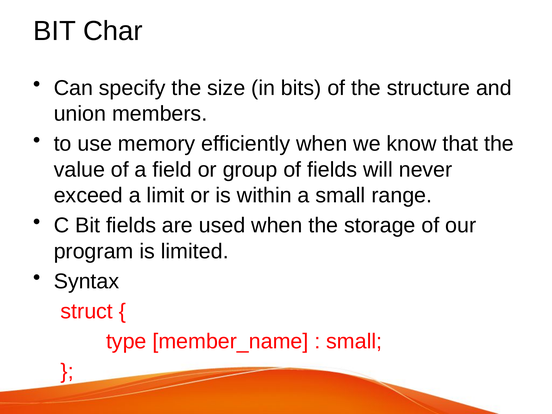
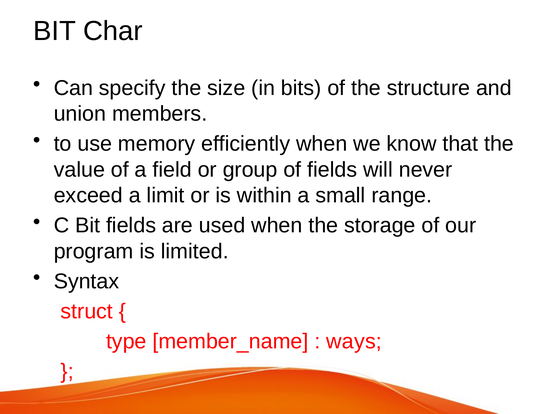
small: small -> ways (354, 342)
